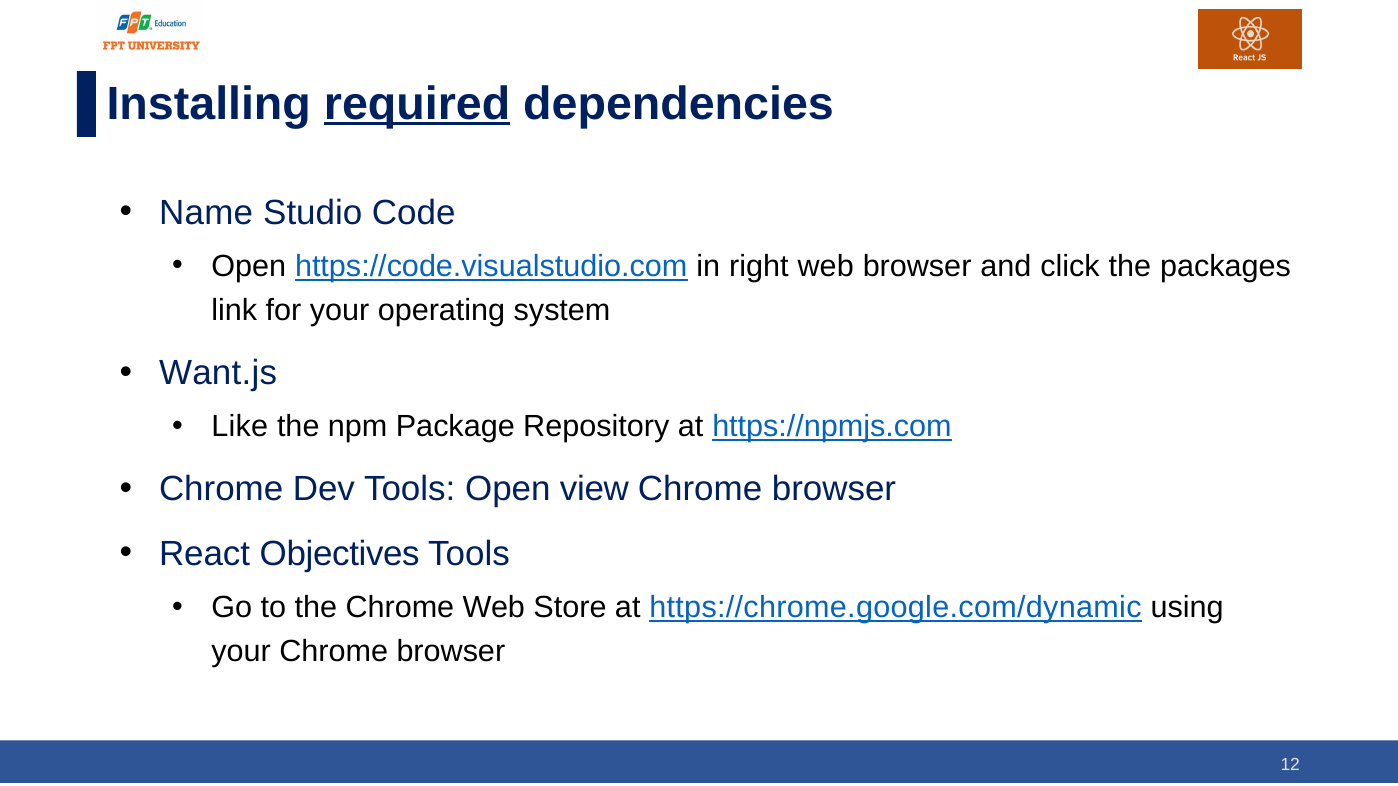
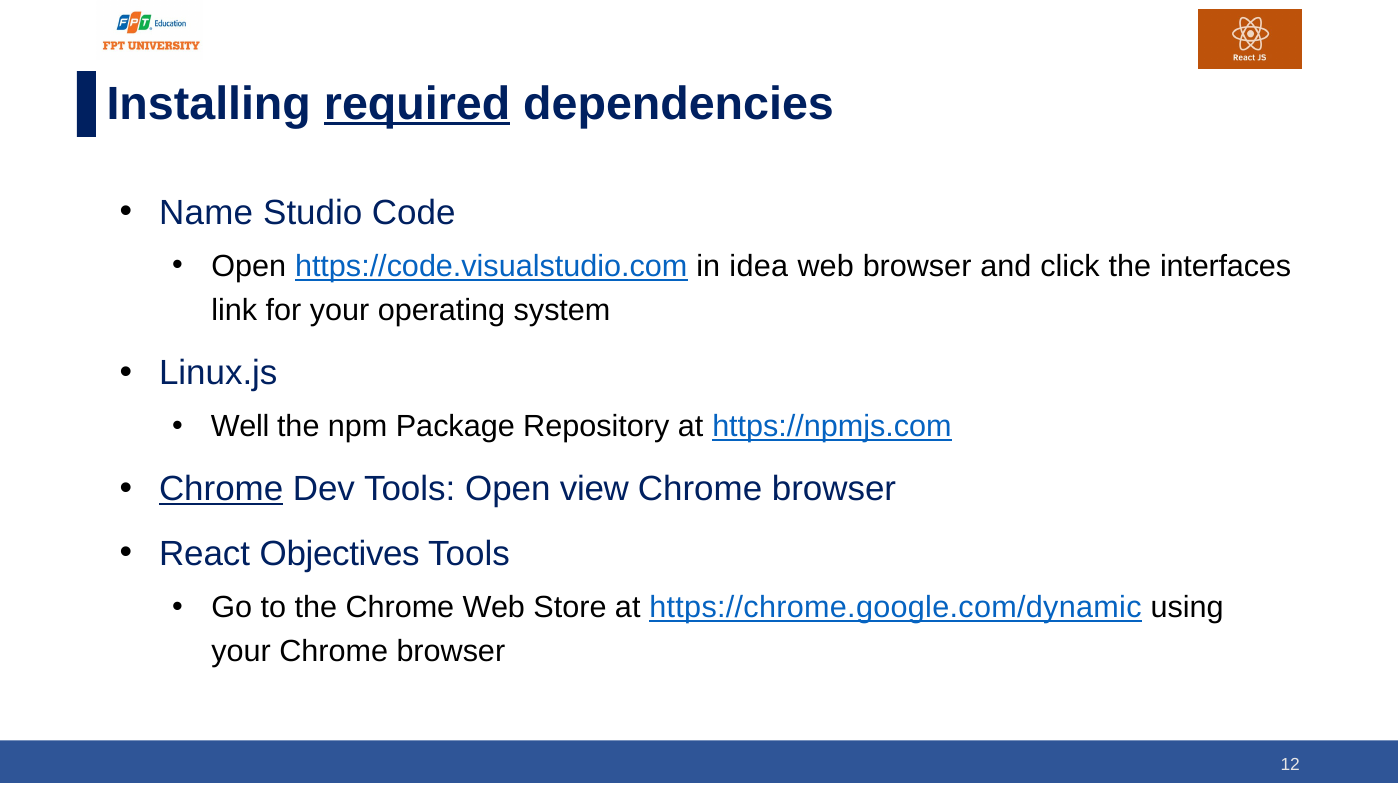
right: right -> idea (759, 267)
packages: packages -> interfaces (1226, 267)
Want.js: Want.js -> Linux.js (218, 373)
Like: Like -> Well (240, 427)
Chrome underline: none -> present (221, 489)
